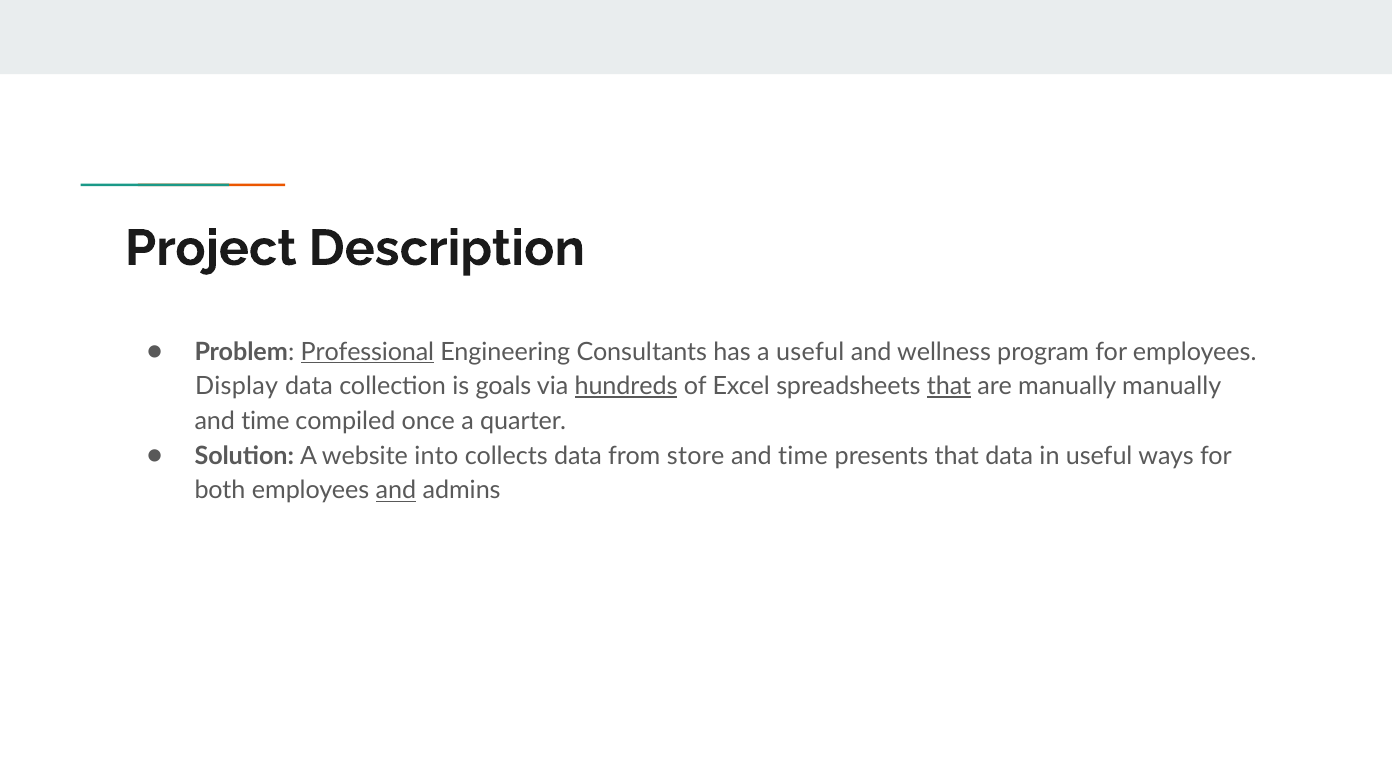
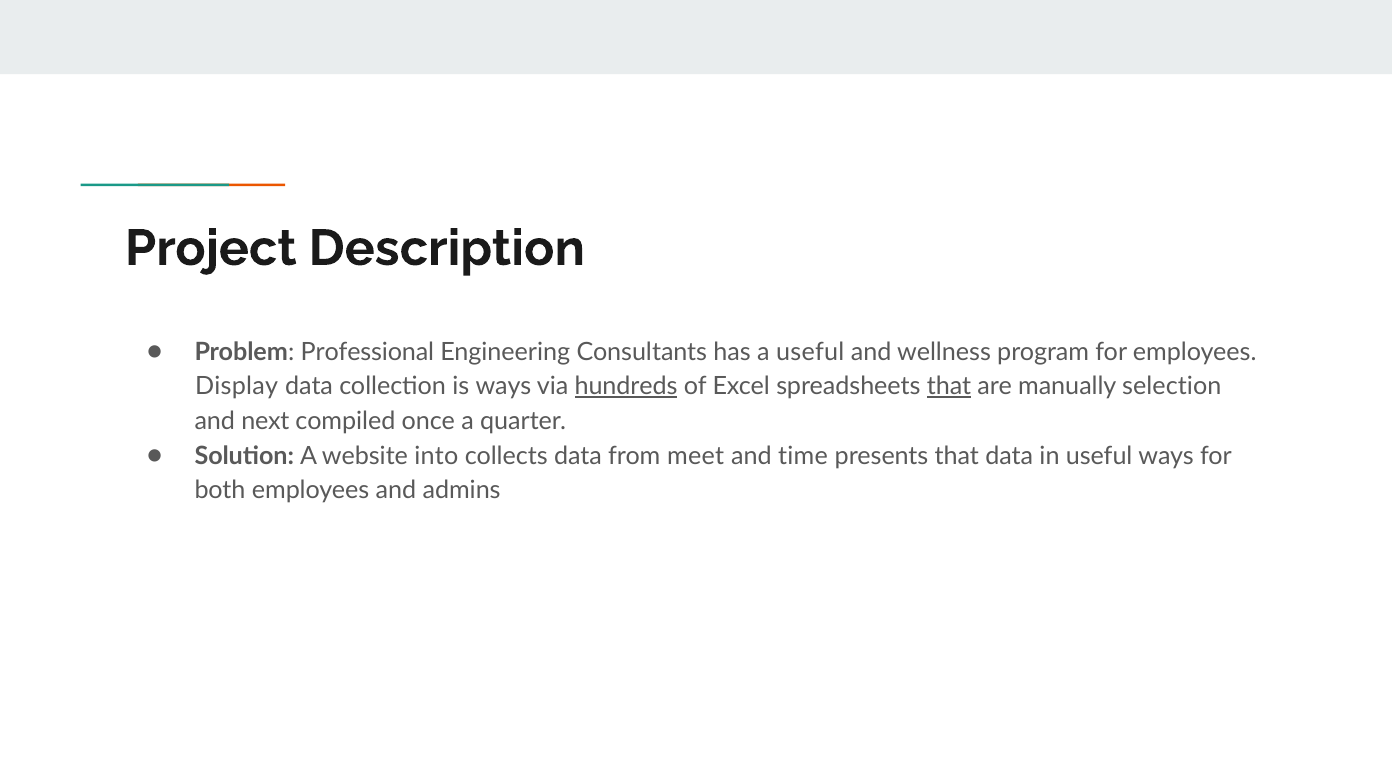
Professional underline: present -> none (367, 352)
is goals: goals -> ways (503, 386)
manually manually: manually -> selection (1172, 386)
time: time -> next (265, 421)
store: store -> meet (696, 456)
and underline: present -> none (396, 491)
